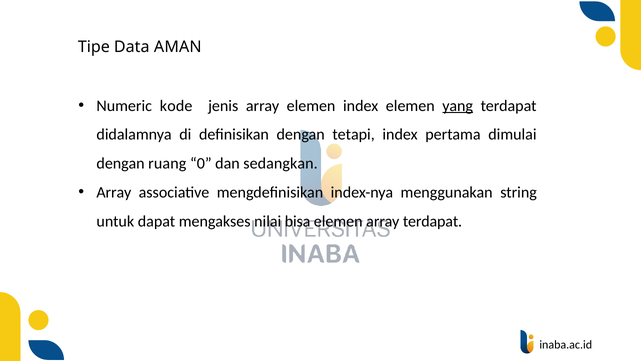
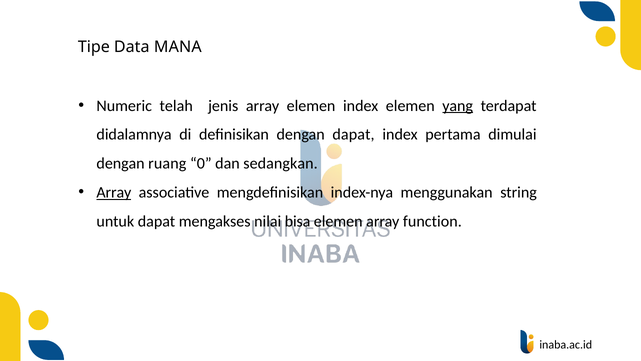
AMAN: AMAN -> MANA (178, 47)
kode: kode -> telah (176, 106)
dengan tetapi: tetapi -> dapat (354, 134)
Array underline: none -> present (114, 192)
array terdapat: terdapat -> function (432, 221)
